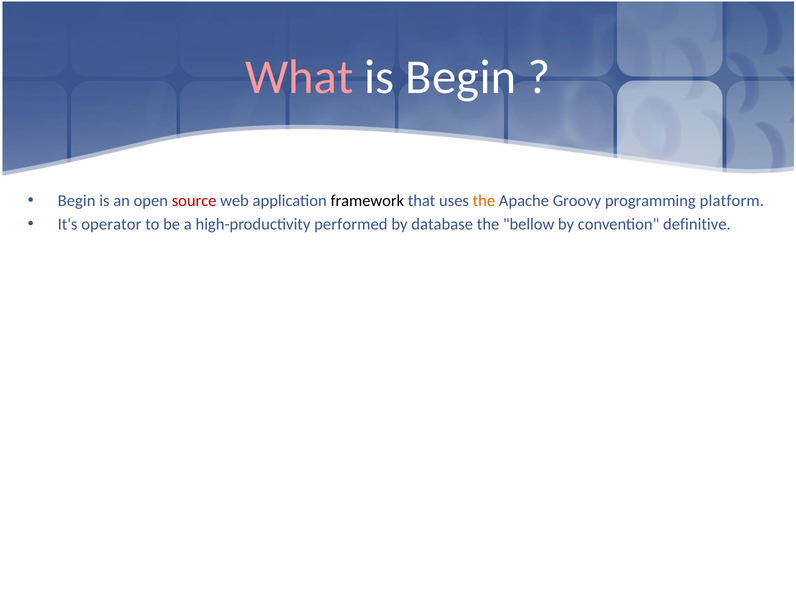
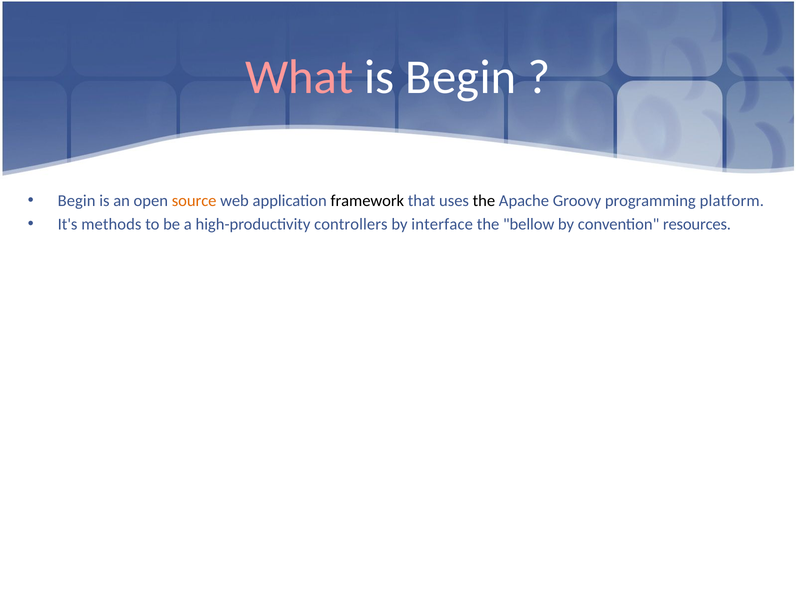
source colour: red -> orange (194, 201)
the colour: orange -> black (484, 201)
operator: operator -> methods (111, 224)
performed: performed -> controllers (351, 224)
database: database -> interface (442, 224)
definitive: definitive -> resources (697, 224)
